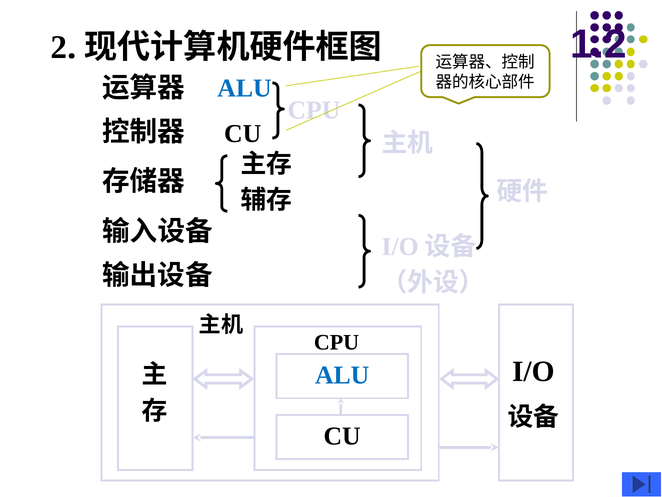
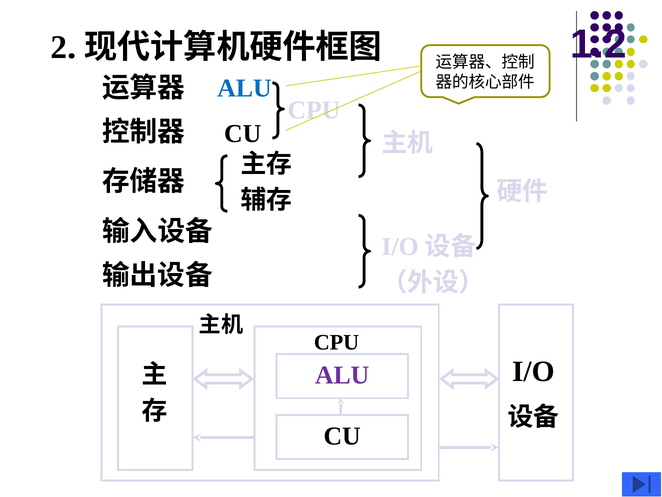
ALU colour: blue -> purple (342, 375)
